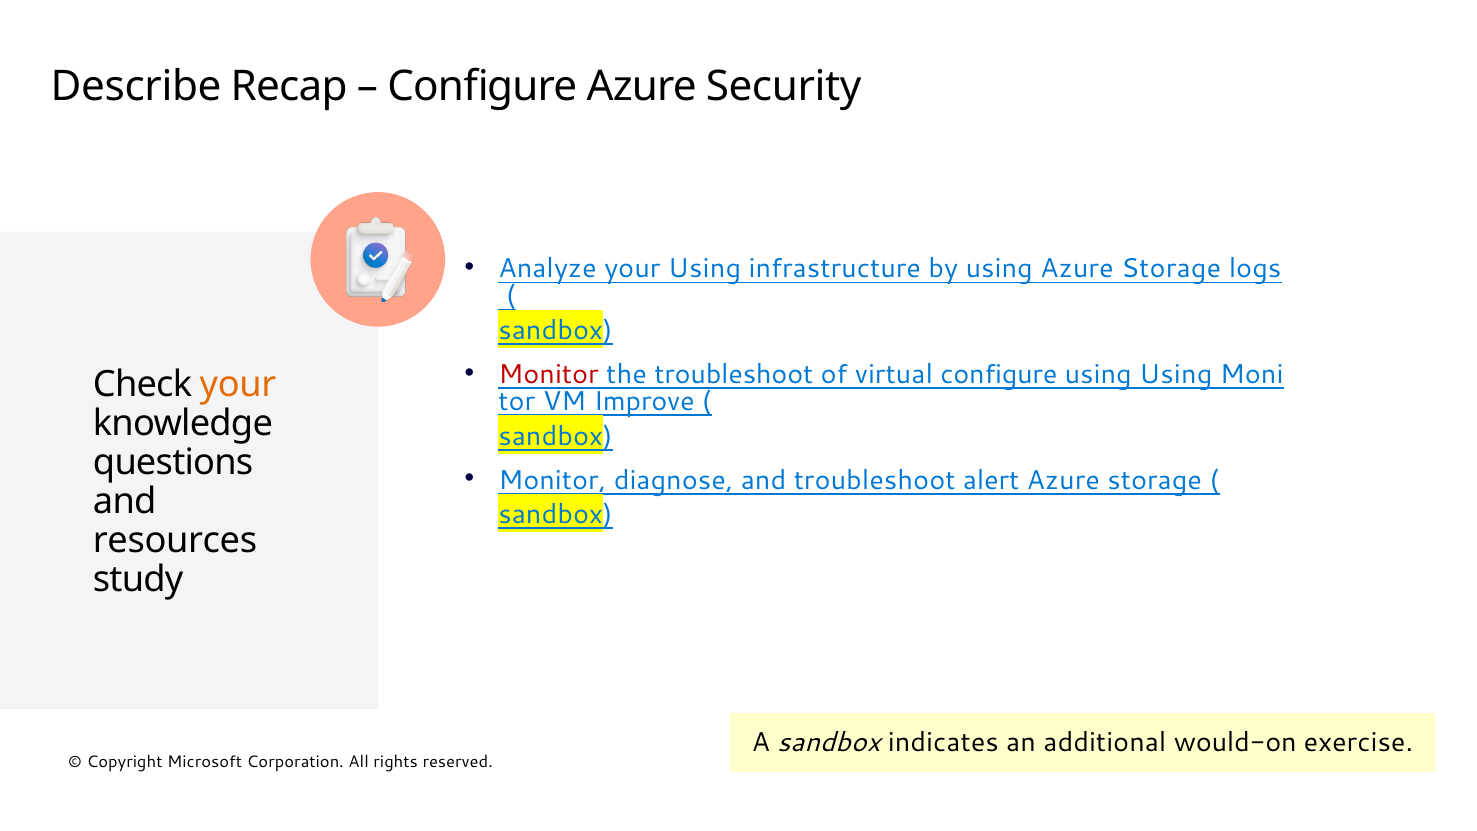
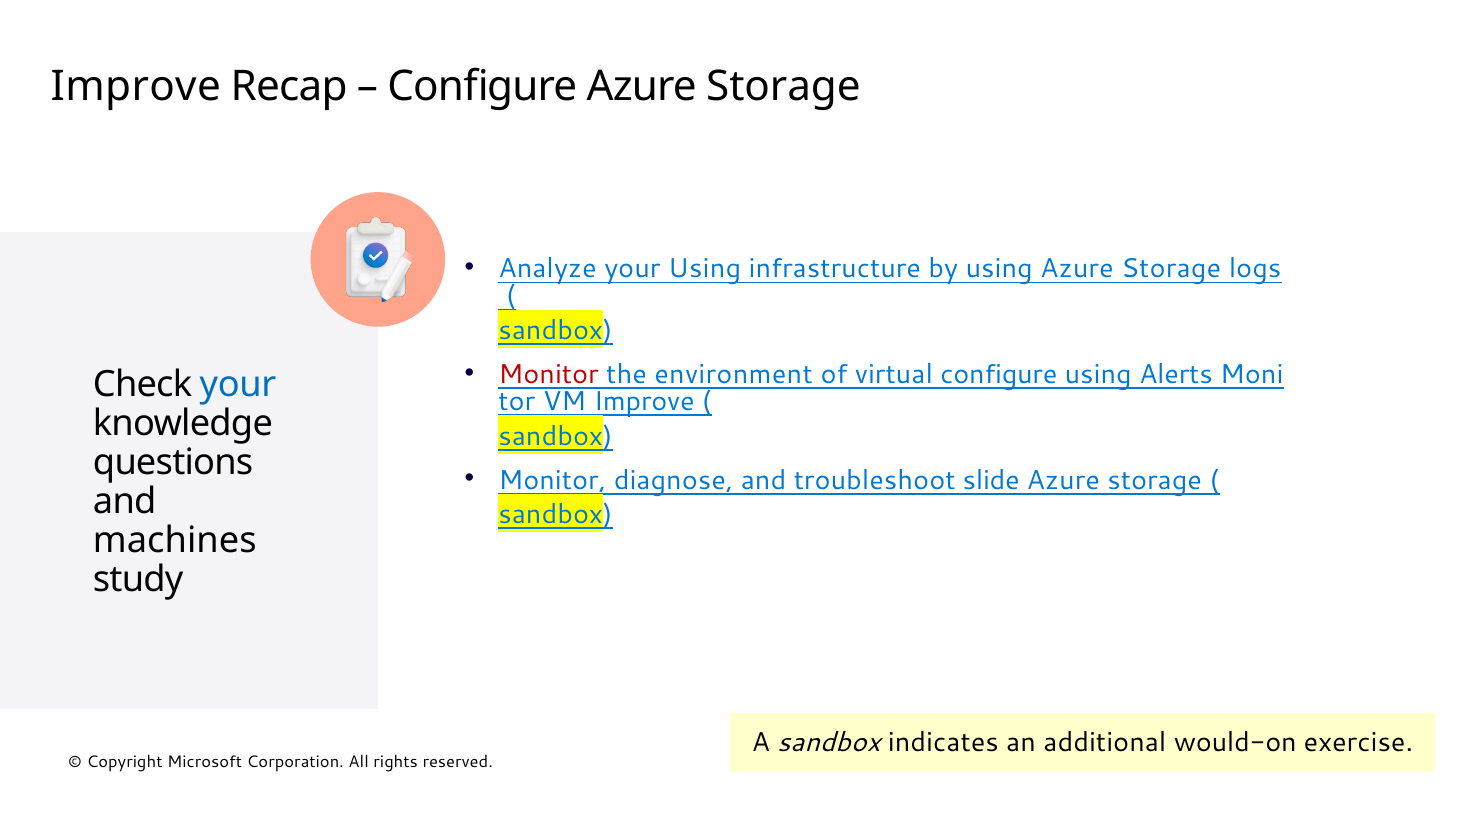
Describe: Describe -> Improve (136, 87)
Configure Azure Security: Security -> Storage (783, 87)
the troubleshoot: troubleshoot -> environment (734, 374)
using Using: Using -> Alerts (1176, 374)
your colour: orange -> blue (238, 384)
alert: alert -> slide (991, 480)
resources: resources -> machines (175, 541)
